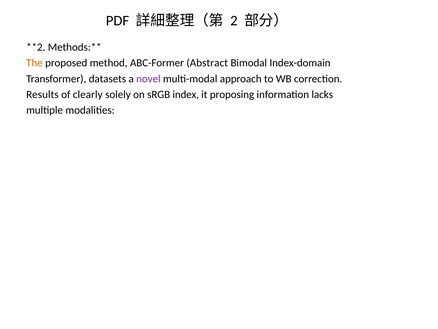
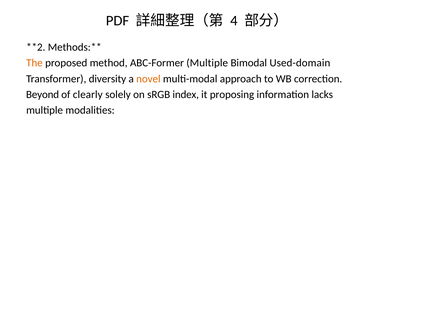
2: 2 -> 4 (234, 21)
ABC-Former Abstract: Abstract -> Multiple (207, 63)
Index-domain: Index-domain -> Used-domain (300, 63)
datasets: datasets -> diversity (107, 79)
novel colour: purple -> orange (148, 79)
Results: Results -> Beyond (43, 94)
